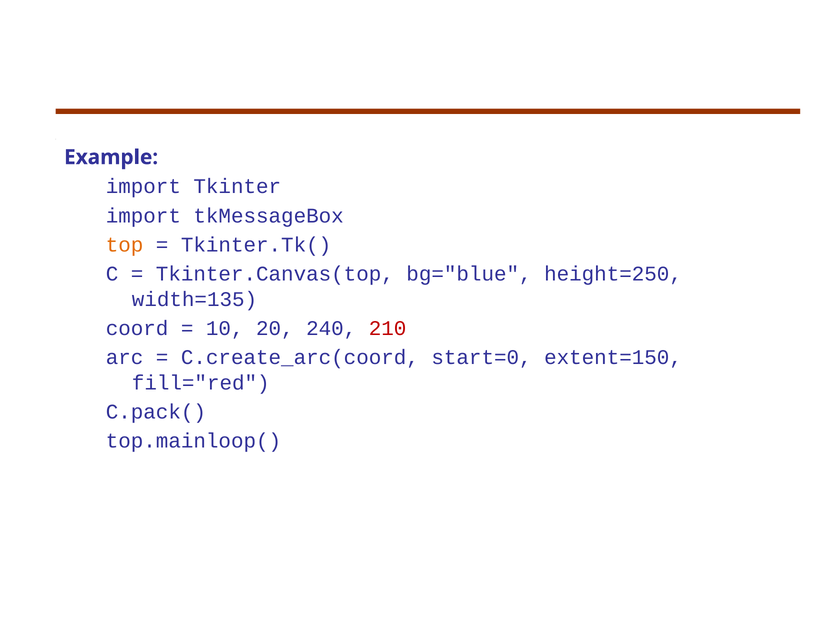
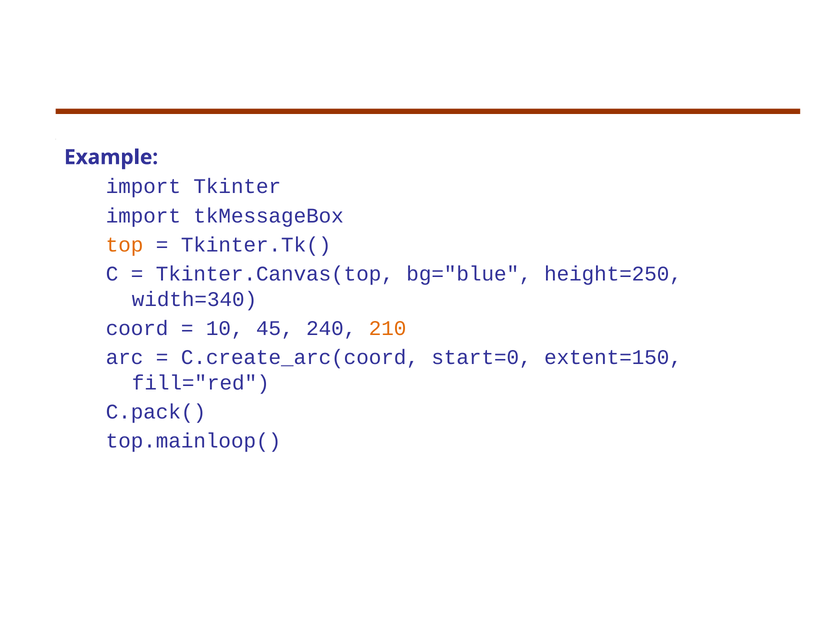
width=135: width=135 -> width=340 (194, 299)
20: 20 -> 45 (275, 328)
210 colour: red -> orange (388, 328)
